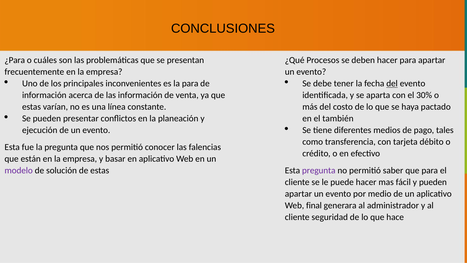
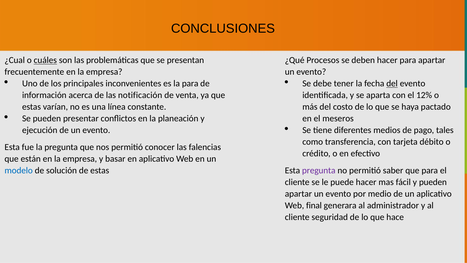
¿Para: ¿Para -> ¿Cual (15, 60)
cuáles underline: none -> present (45, 60)
las información: información -> notificación (140, 95)
30%: 30% -> 12% (424, 95)
también: también -> meseros (338, 118)
modelo colour: purple -> blue (19, 170)
